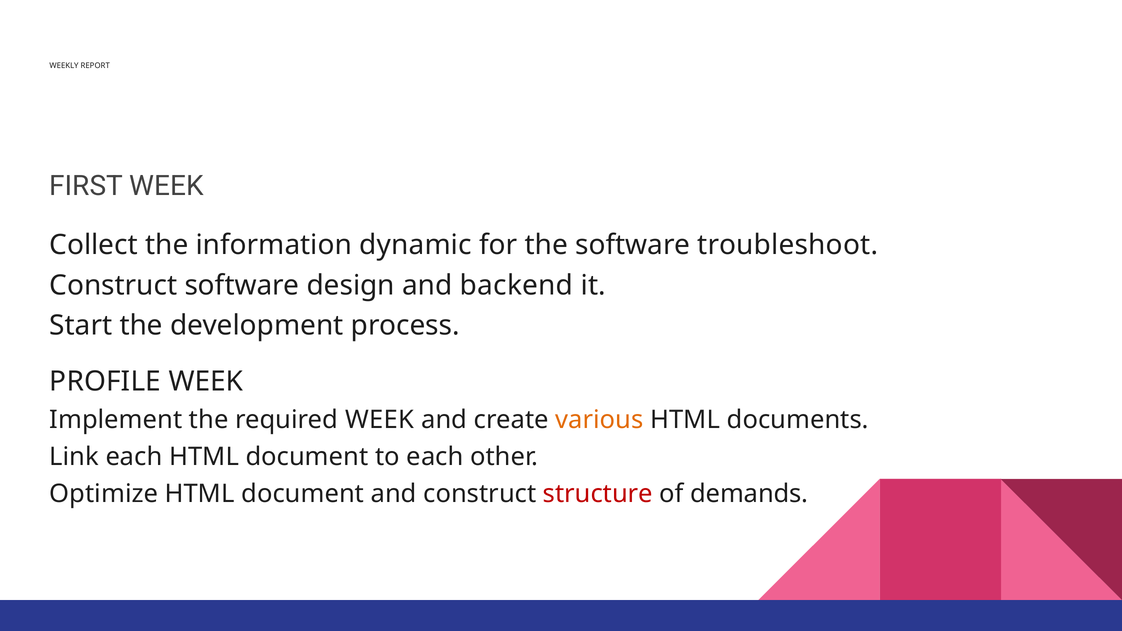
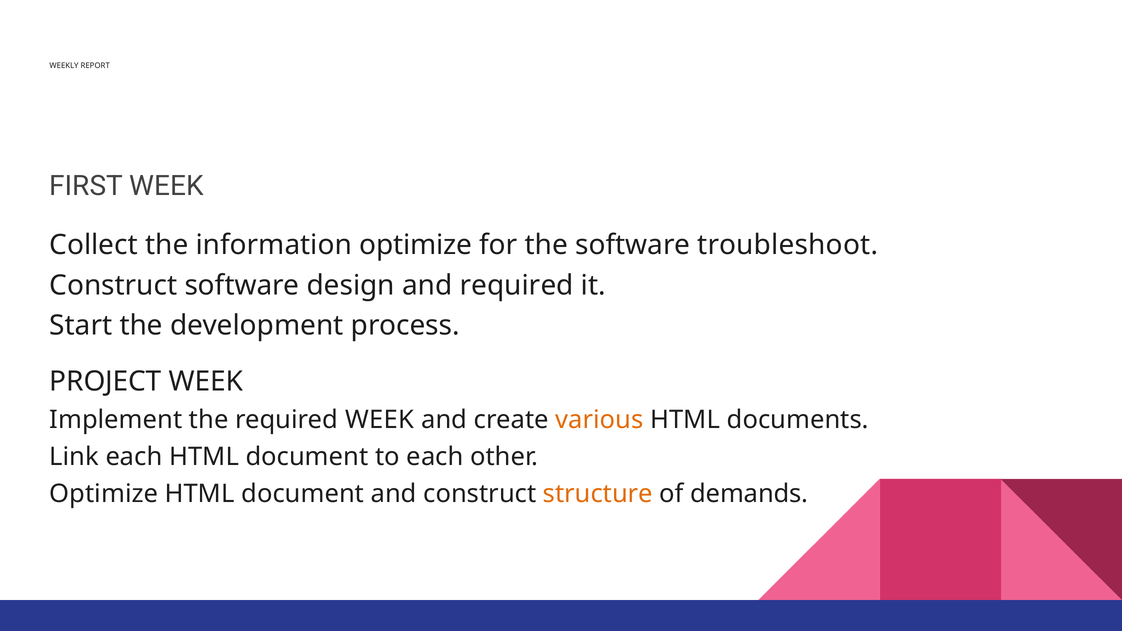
information dynamic: dynamic -> optimize (416, 245)
and backend: backend -> required (517, 285)
PROFILE: PROFILE -> PROJECT (105, 382)
structure colour: red -> orange (598, 494)
